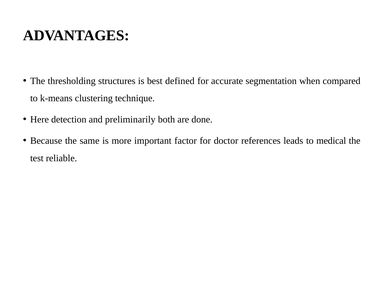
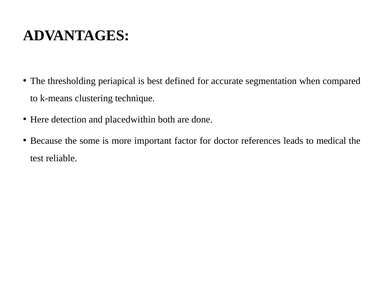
structures: structures -> periapical (117, 81)
preliminarily: preliminarily -> placedwithin (130, 120)
same: same -> some (90, 141)
